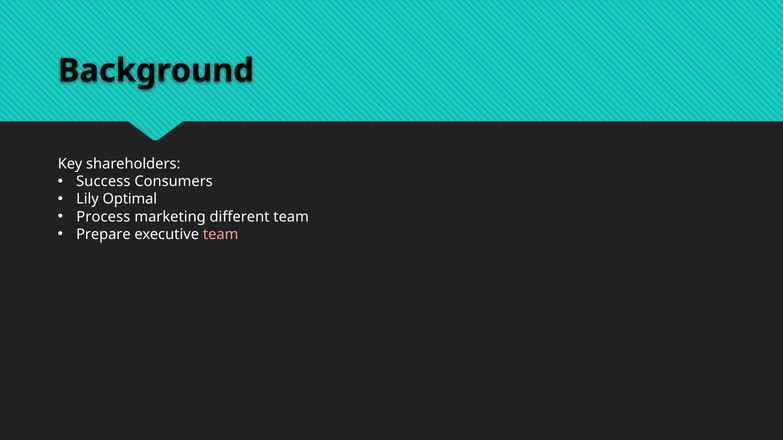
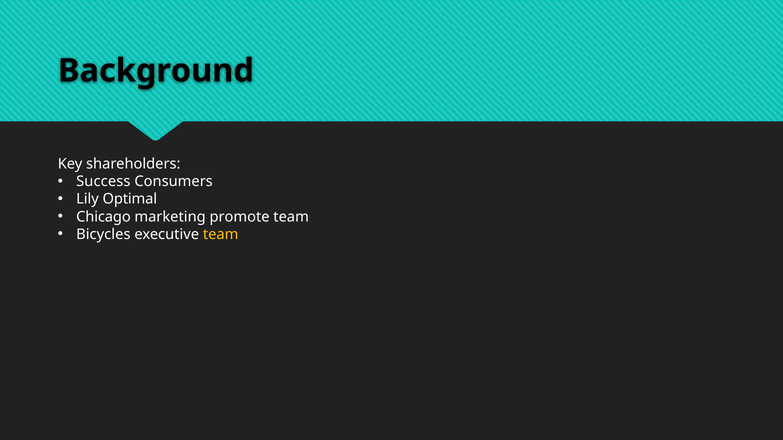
Process: Process -> Chicago (103, 217)
different: different -> promote (240, 217)
Prepare: Prepare -> Bicycles (103, 235)
team colour: pink -> yellow (221, 235)
